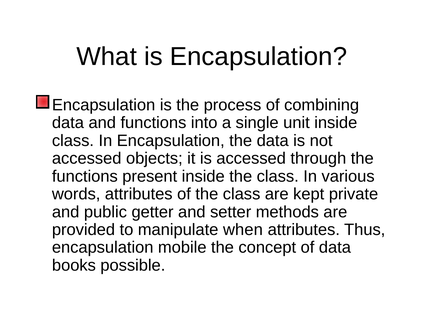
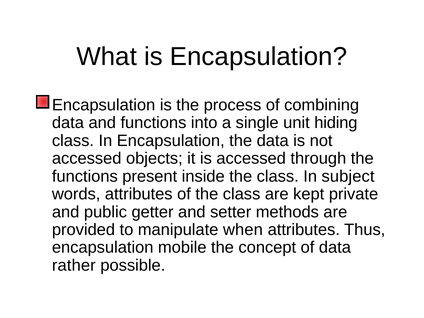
unit inside: inside -> hiding (336, 123)
various: various -> subject (348, 176)
books: books -> rather (74, 265)
